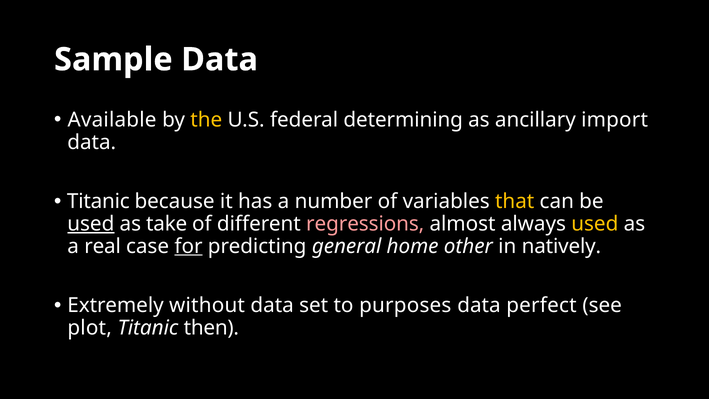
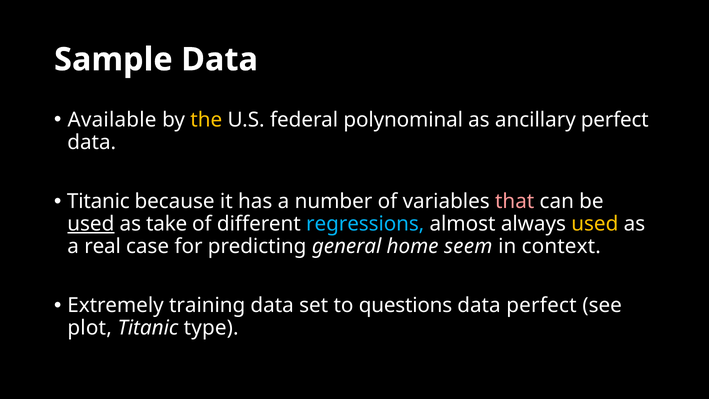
determining: determining -> polynominal (403, 120)
ancillary import: import -> perfect (615, 120)
that colour: yellow -> pink (515, 201)
regressions colour: pink -> light blue (365, 224)
for underline: present -> none (188, 246)
other: other -> seem (468, 246)
natively: natively -> context (561, 246)
without: without -> training (207, 305)
purposes: purposes -> questions (406, 305)
then: then -> type (211, 328)
